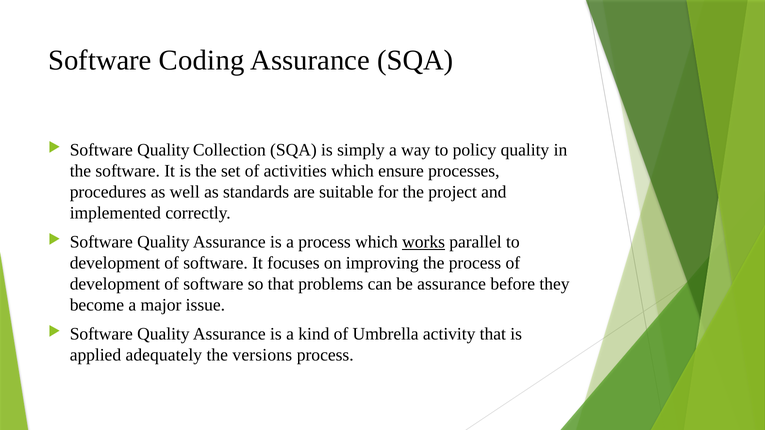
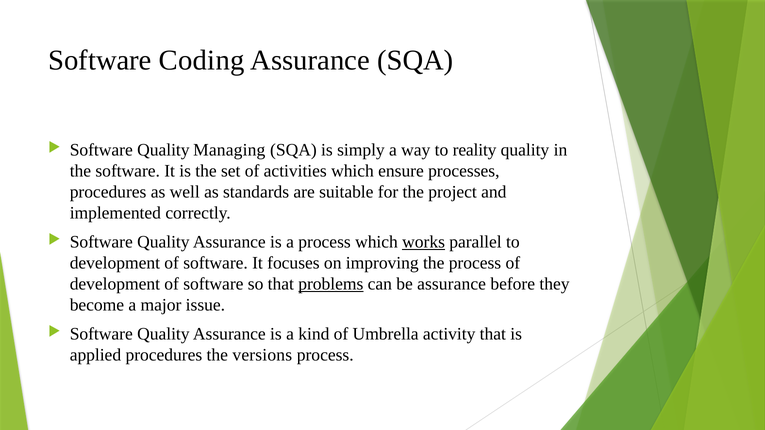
Collection: Collection -> Managing (229, 150)
policy: policy -> reality (475, 150)
problems underline: none -> present (331, 284)
applied adequately: adequately -> procedures (164, 355)
